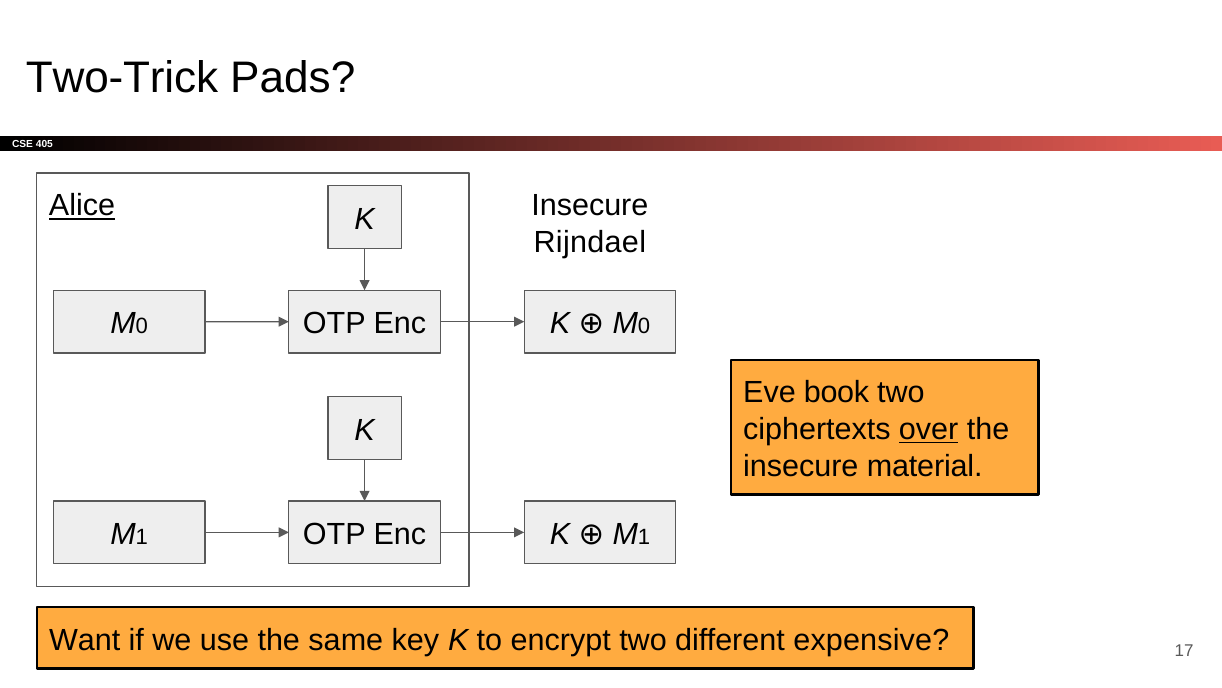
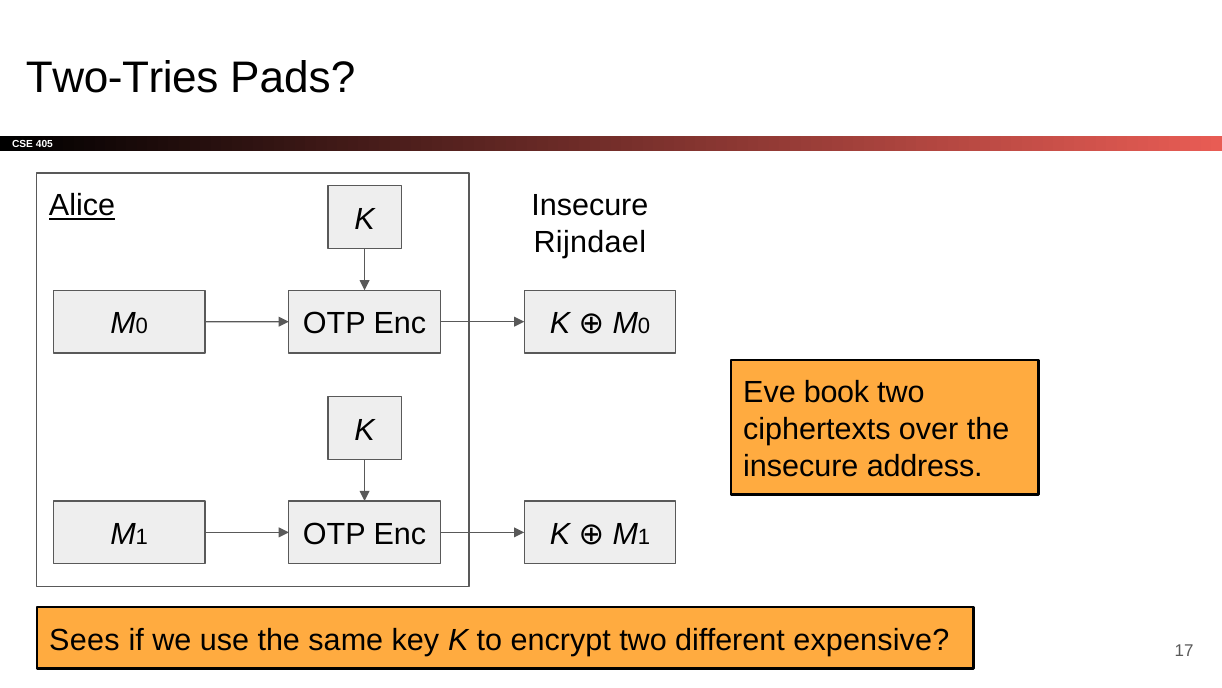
Two-Trick: Two-Trick -> Two-Tries (122, 78)
over underline: present -> none (929, 429)
material: material -> address (925, 466)
Want: Want -> Sees (84, 639)
